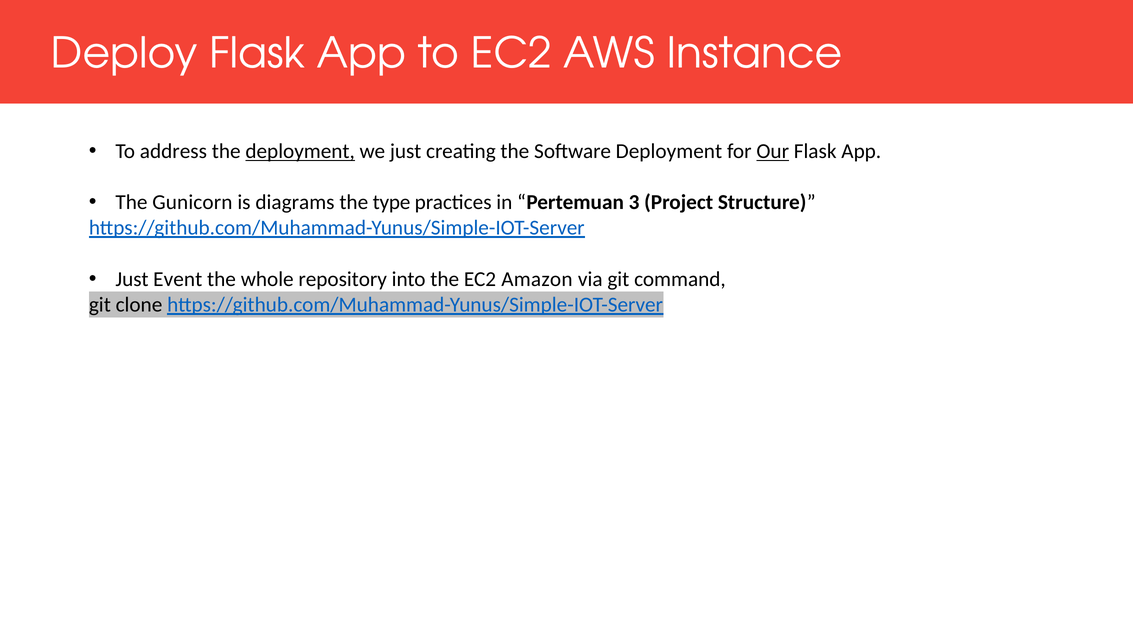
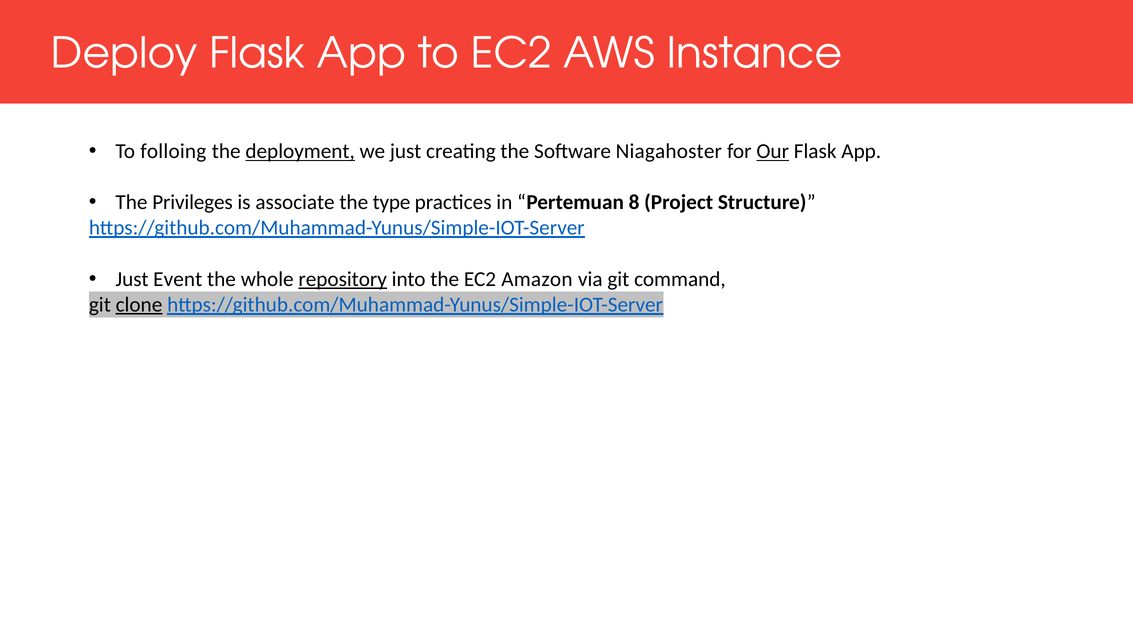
address: address -> folloing (173, 151)
Software Deployment: Deployment -> Niagahoster (669, 151)
Gunicorn: Gunicorn -> Privileges (193, 202)
diagrams: diagrams -> associate (295, 202)
3: 3 -> 8 (634, 202)
repository underline: none -> present (343, 279)
clone underline: none -> present (139, 305)
